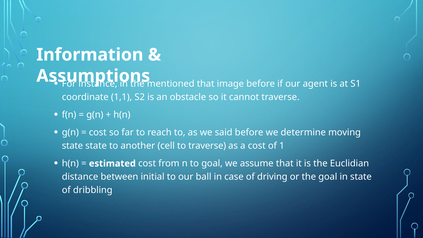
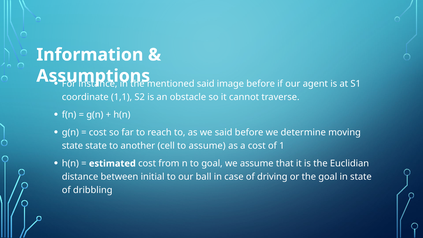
mentioned that: that -> said (206, 84)
to traverse: traverse -> assume (207, 146)
